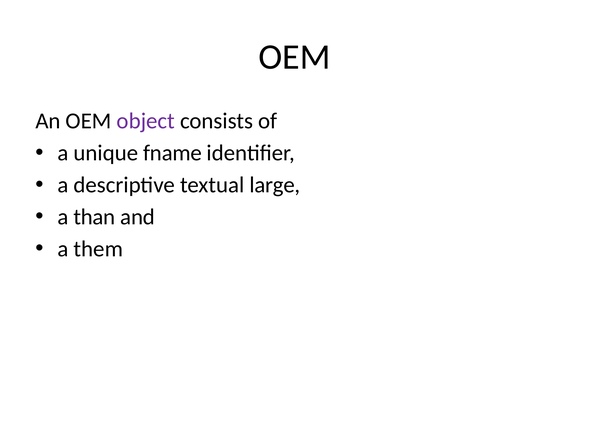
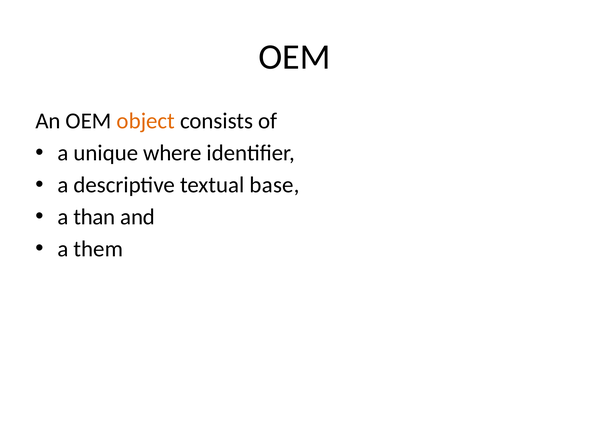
object colour: purple -> orange (146, 121)
fname: fname -> where (173, 153)
large: large -> base (275, 185)
